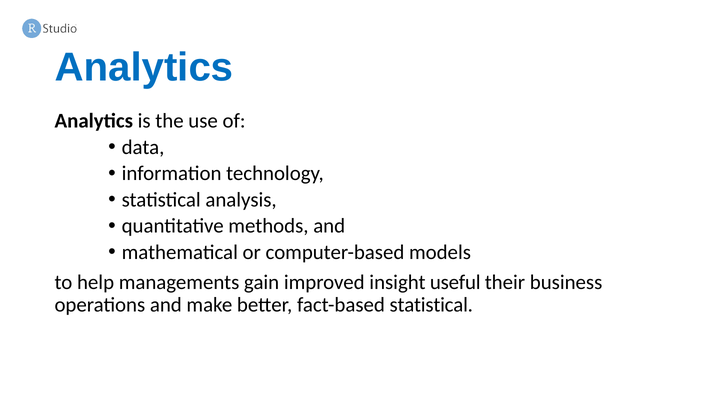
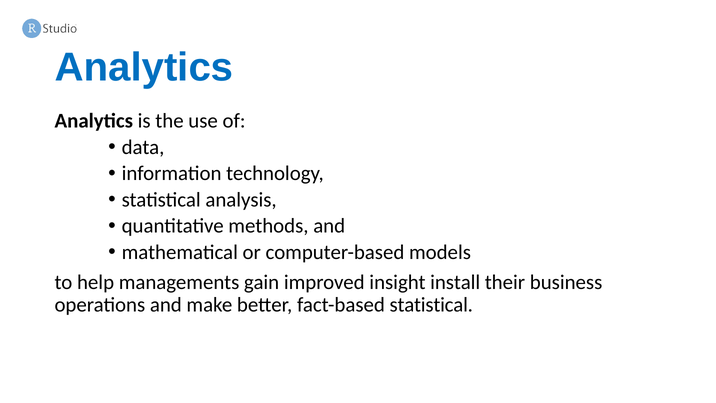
useful: useful -> install (455, 282)
